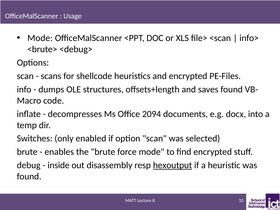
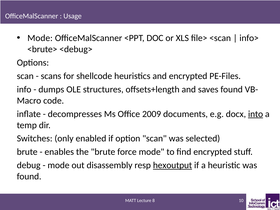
2094: 2094 -> 2009 (152, 114)
into underline: none -> present (256, 114)
inside: inside -> mode (59, 165)
